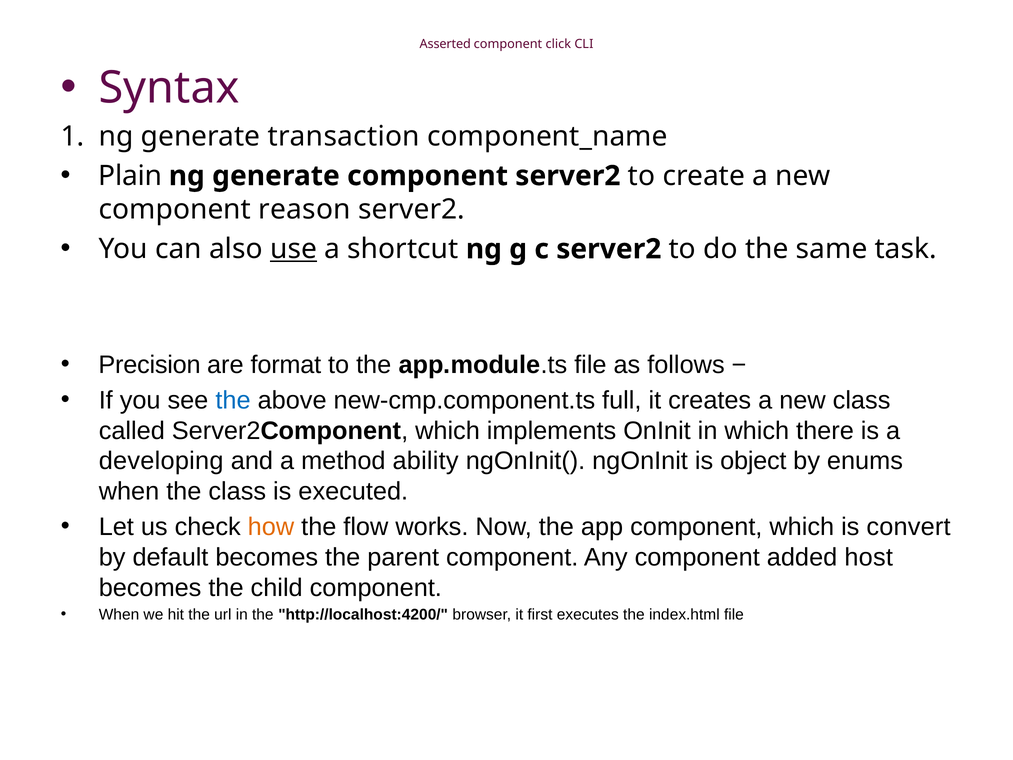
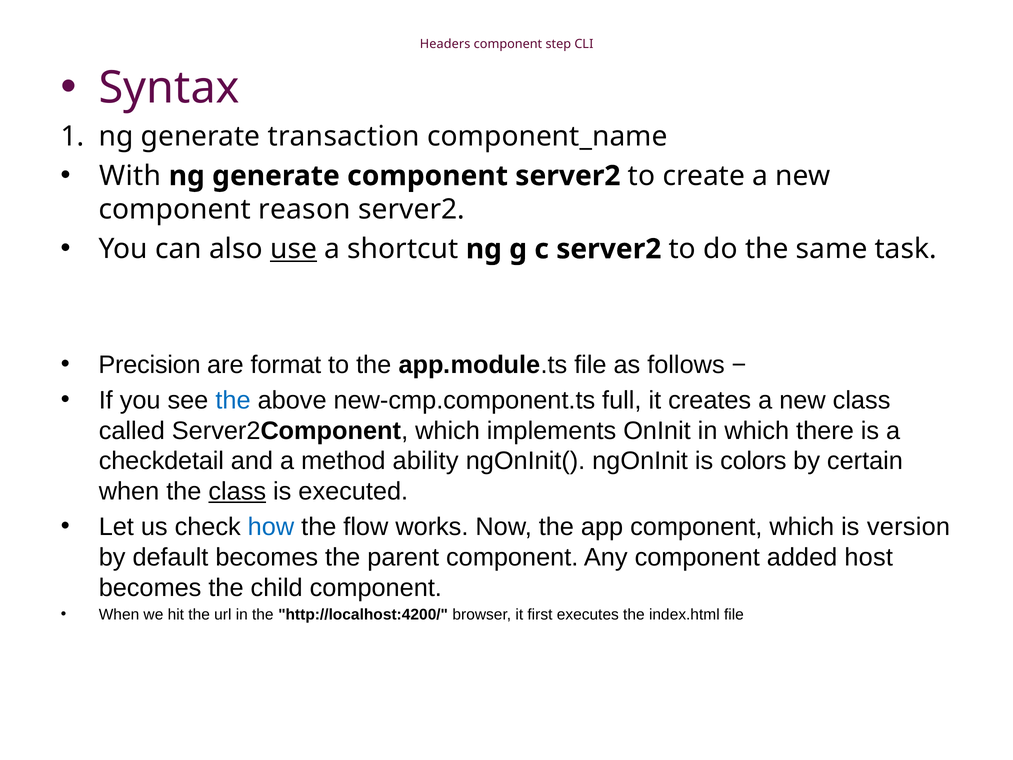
Asserted: Asserted -> Headers (445, 44)
click: click -> step (558, 44)
Plain: Plain -> With (130, 176)
developing: developing -> checkdetail (161, 461)
object: object -> colors (753, 461)
enums: enums -> certain (865, 461)
class underline: none -> present (237, 491)
how colour: orange -> blue (271, 527)
convert: convert -> version (909, 527)
